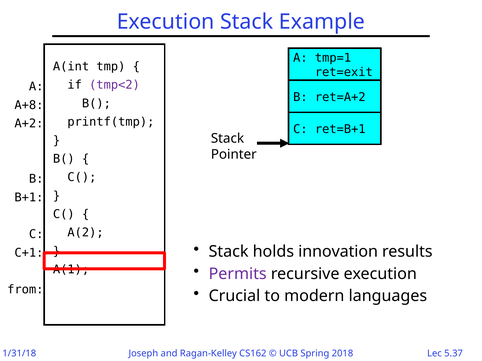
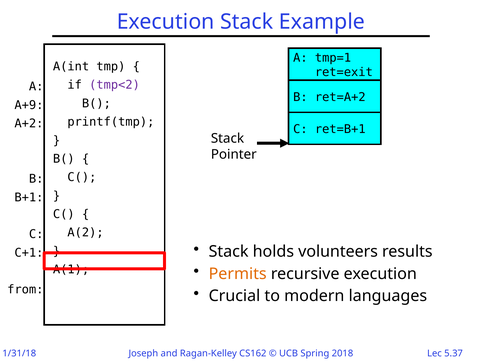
A+8: A+8 -> A+9 (29, 105)
innovation: innovation -> volunteers (338, 252)
Permits colour: purple -> orange (238, 274)
